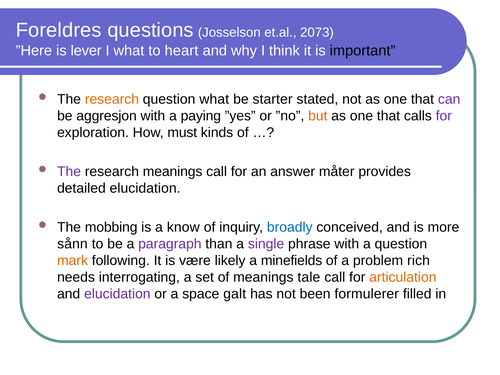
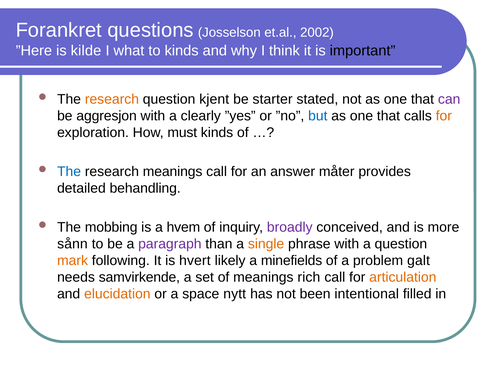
Foreldres: Foreldres -> Forankret (59, 30)
2073: 2073 -> 2002 (317, 32)
lever: lever -> kilde (86, 51)
to heart: heart -> kinds (182, 51)
question what: what -> kjent (214, 99)
paying: paying -> clearly (201, 116)
but colour: orange -> blue (318, 116)
for colour: purple -> orange (444, 116)
The colour: purple -> blue (69, 172)
detailed elucidation: elucidation -> behandling (145, 188)
know: know -> hvem (183, 227)
broadly colour: blue -> purple (290, 227)
single colour: purple -> orange (266, 244)
være: være -> hvert (195, 260)
rich: rich -> galt (419, 260)
interrogating: interrogating -> samvirkende (139, 277)
tale: tale -> rich (309, 277)
elucidation colour: purple -> orange (117, 294)
galt: galt -> nytt (235, 294)
formulerer: formulerer -> intentional (367, 294)
